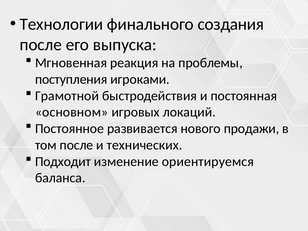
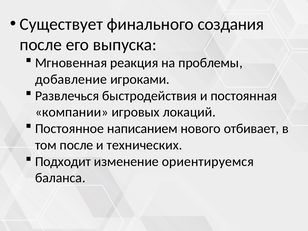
Технологии: Технологии -> Существует (61, 24)
поступления: поступления -> добавление (71, 79)
Грамотной: Грамотной -> Развлечься (67, 96)
основном: основном -> компании (72, 112)
развивается: развивается -> написанием (142, 129)
продажи: продажи -> отбивает (251, 129)
